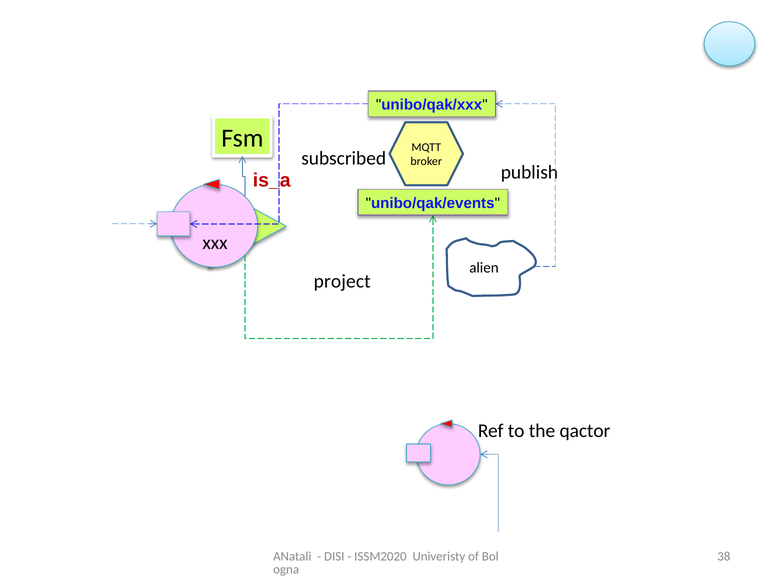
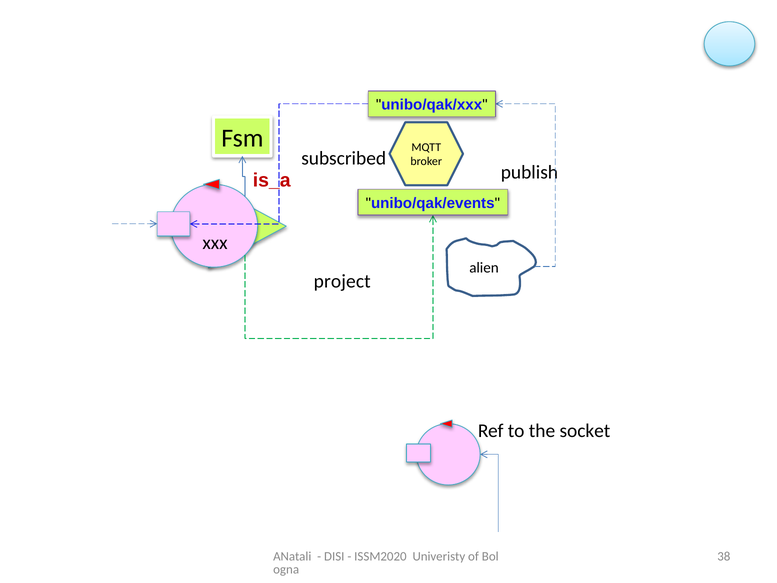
qactor: qactor -> socket (585, 430)
